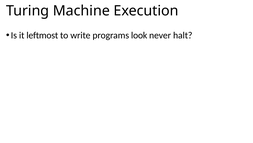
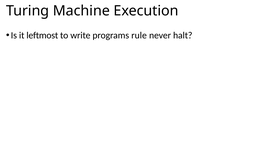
look: look -> rule (139, 35)
